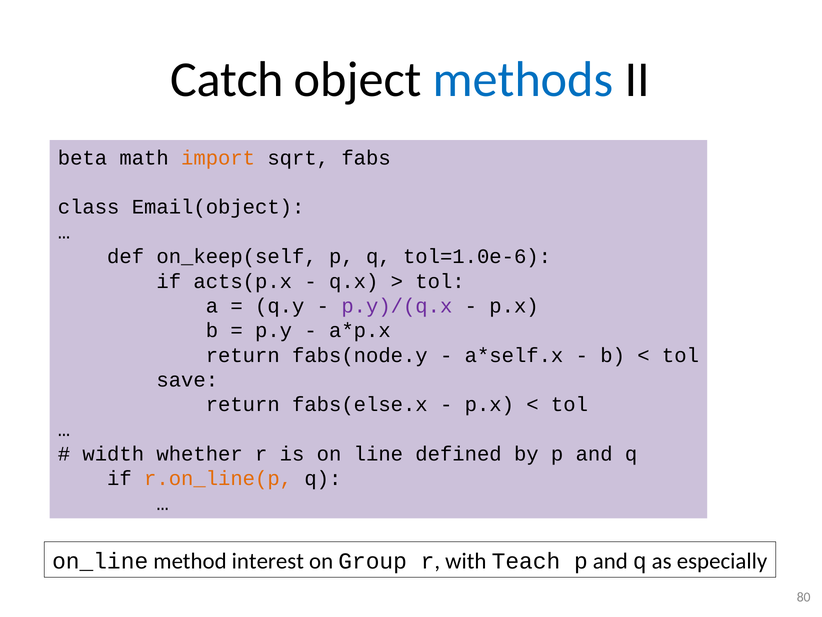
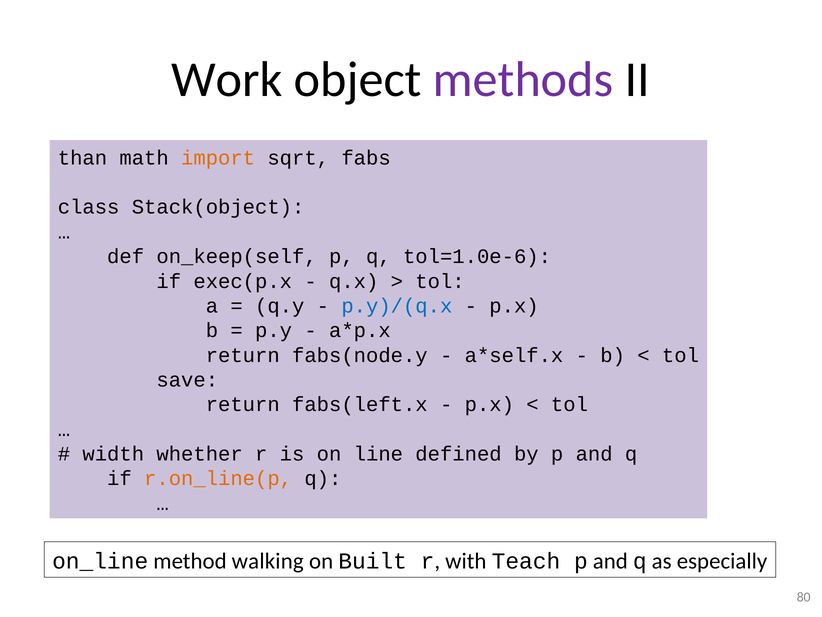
Catch: Catch -> Work (227, 80)
methods colour: blue -> purple (523, 80)
beta: beta -> than (82, 158)
Email(object: Email(object -> Stack(object (218, 207)
acts(p.x: acts(p.x -> exec(p.x (243, 281)
p.y)/(q.x colour: purple -> blue (397, 306)
fabs(else.x: fabs(else.x -> fabs(left.x (360, 404)
interest: interest -> walking (268, 561)
Group: Group -> Built (373, 561)
